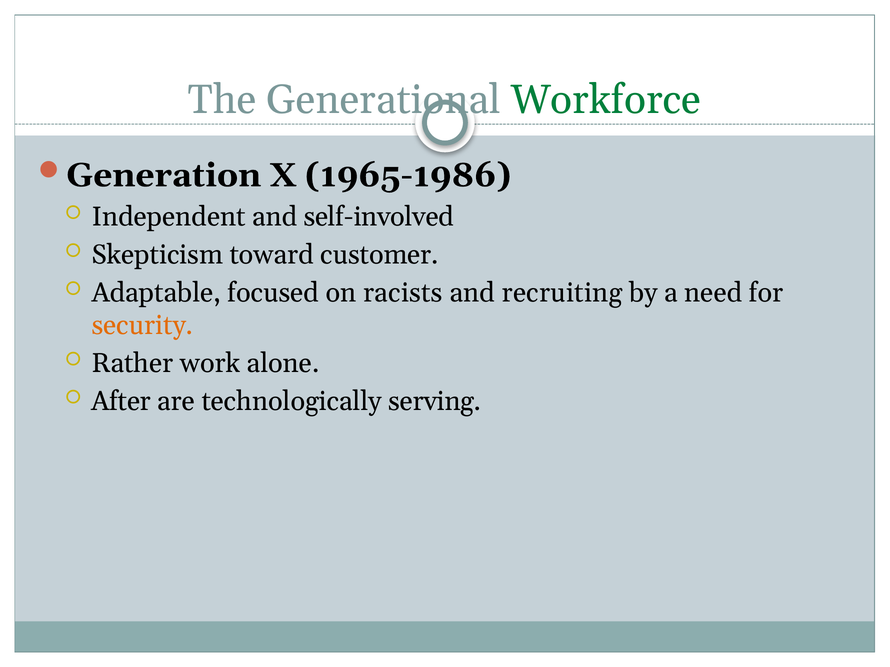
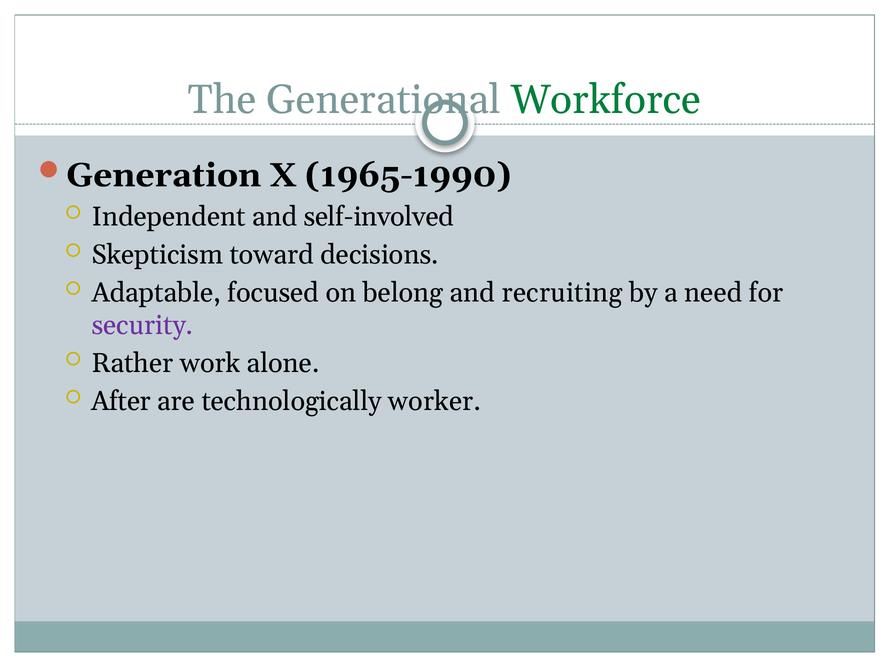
1965-1986: 1965-1986 -> 1965-1990 (408, 175)
customer: customer -> decisions (379, 255)
racists: racists -> belong (403, 293)
security colour: orange -> purple (142, 325)
serving: serving -> worker (435, 402)
